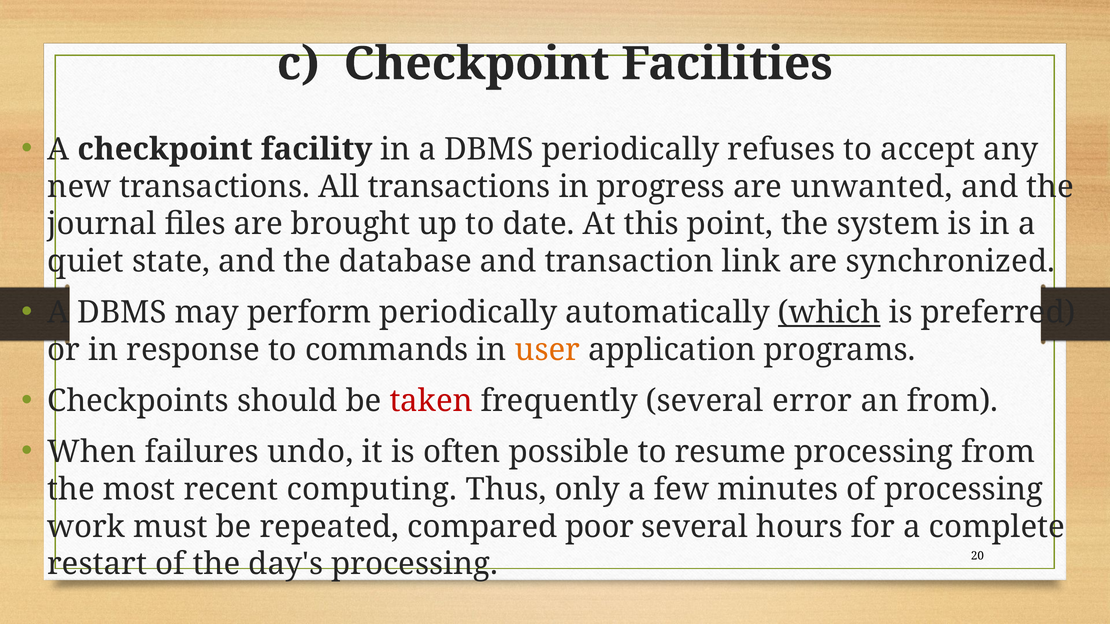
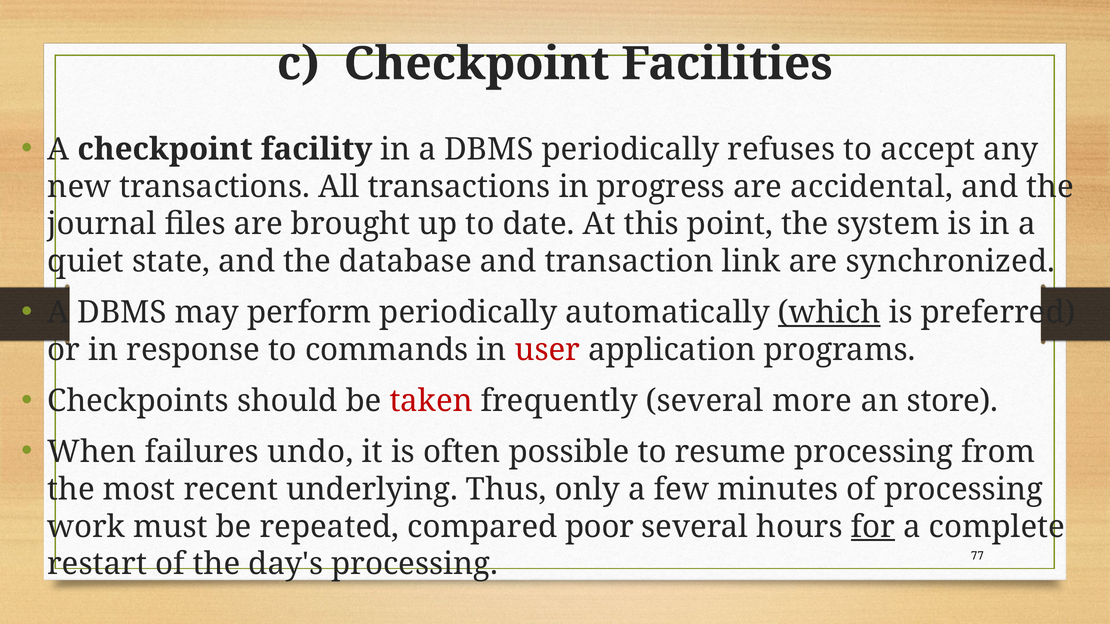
unwanted: unwanted -> accidental (872, 187)
user colour: orange -> red (547, 350)
error: error -> more (812, 401)
an from: from -> store (952, 401)
computing: computing -> underlying (372, 490)
for underline: none -> present (873, 527)
20: 20 -> 77 (977, 556)
